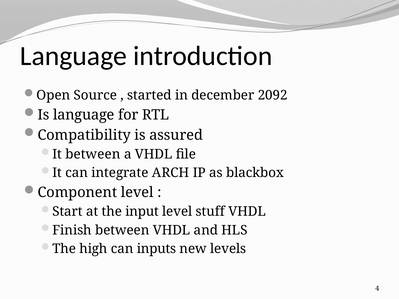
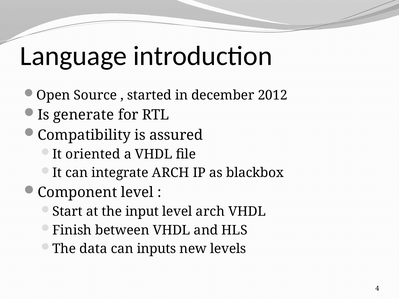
2092: 2092 -> 2012 (273, 95)
Is language: language -> generate (84, 115)
It between: between -> oriented (93, 154)
level stuff: stuff -> arch (210, 212)
high: high -> data (93, 249)
